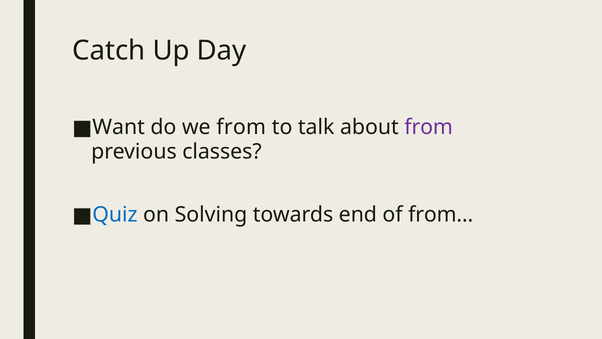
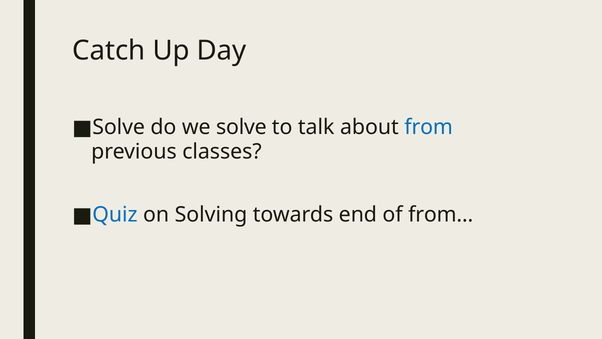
Want: Want -> Solve (119, 127)
we from: from -> solve (241, 127)
from colour: purple -> blue (429, 127)
